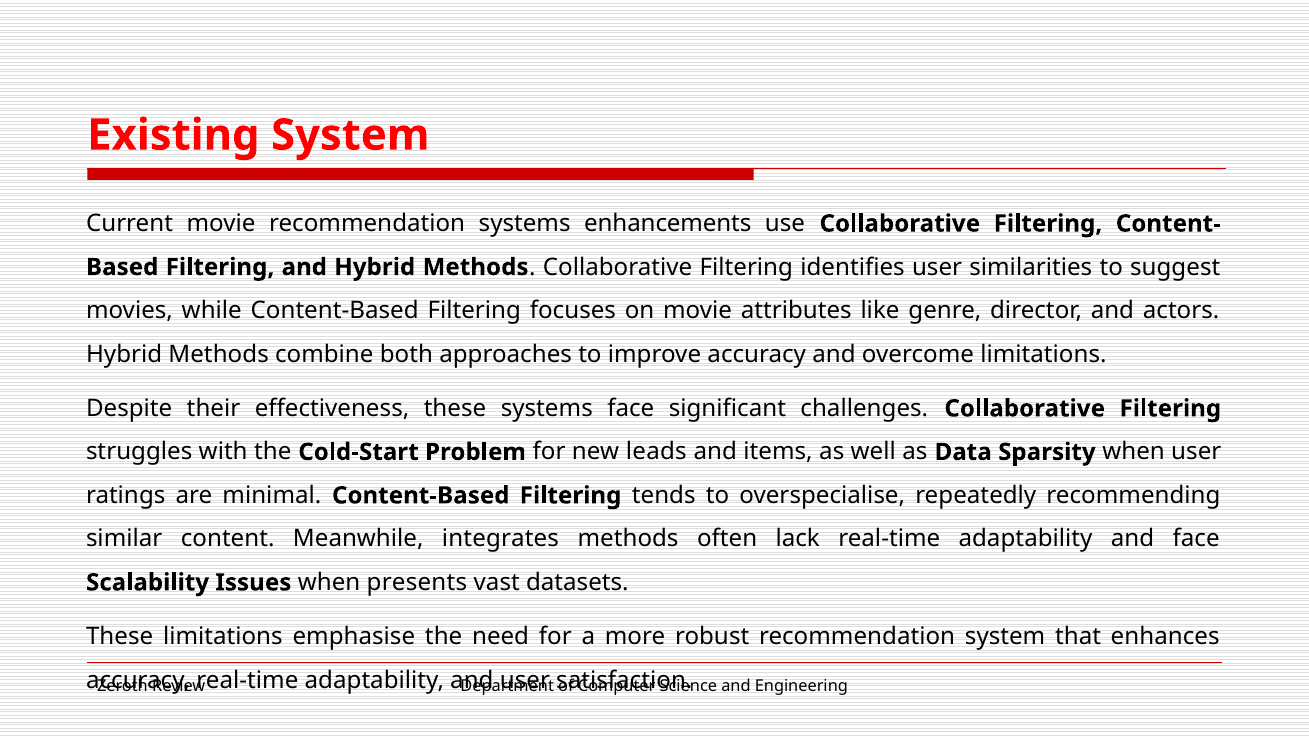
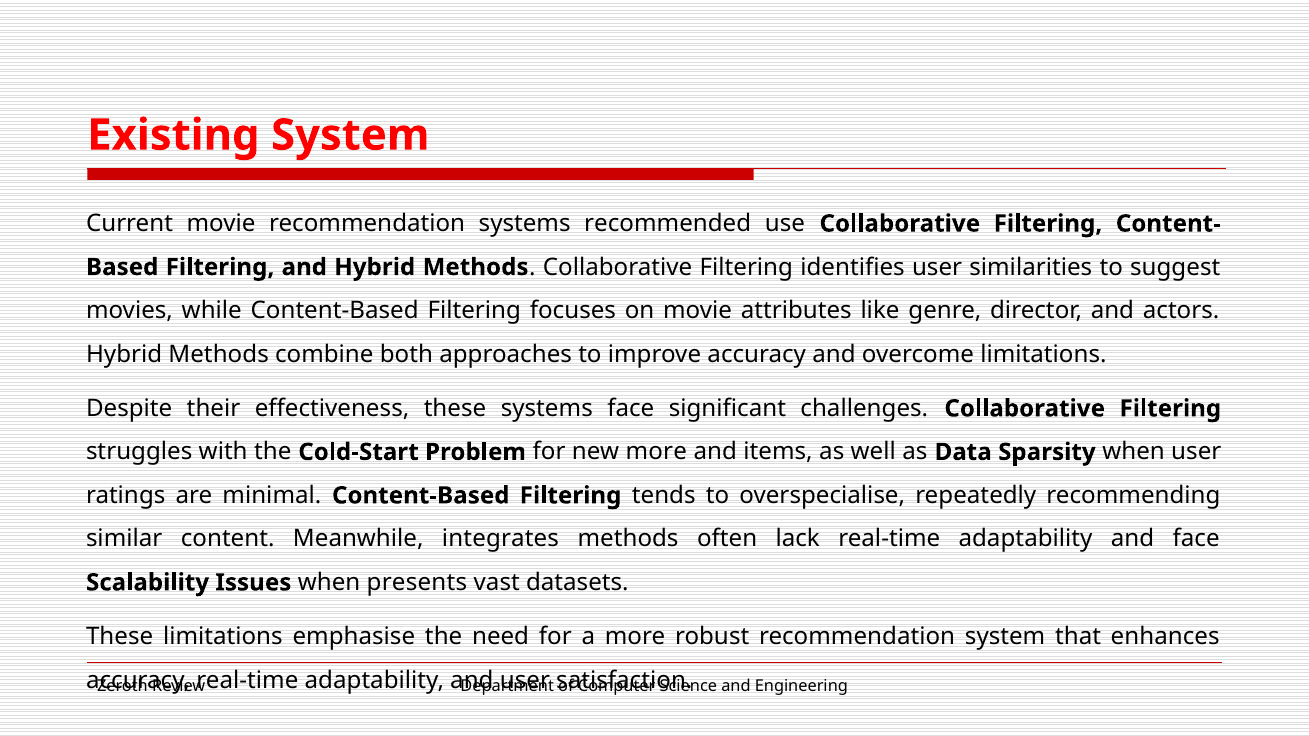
enhancements: enhancements -> recommended (668, 224)
new leads: leads -> more (656, 452)
